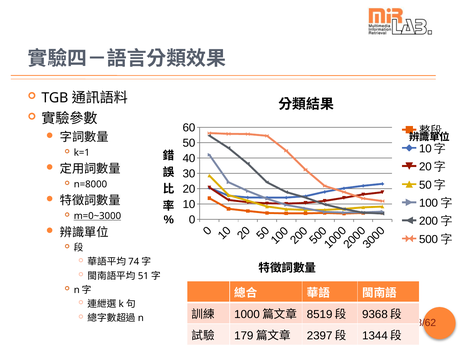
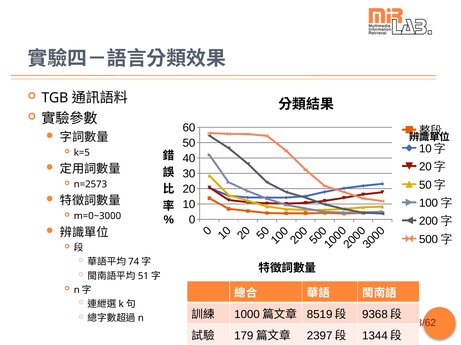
k=1: k=1 -> k=5 (82, 153)
n=8000: n=8000 -> n=2573 (90, 185)
m=0~3000 underline: present -> none (97, 217)
